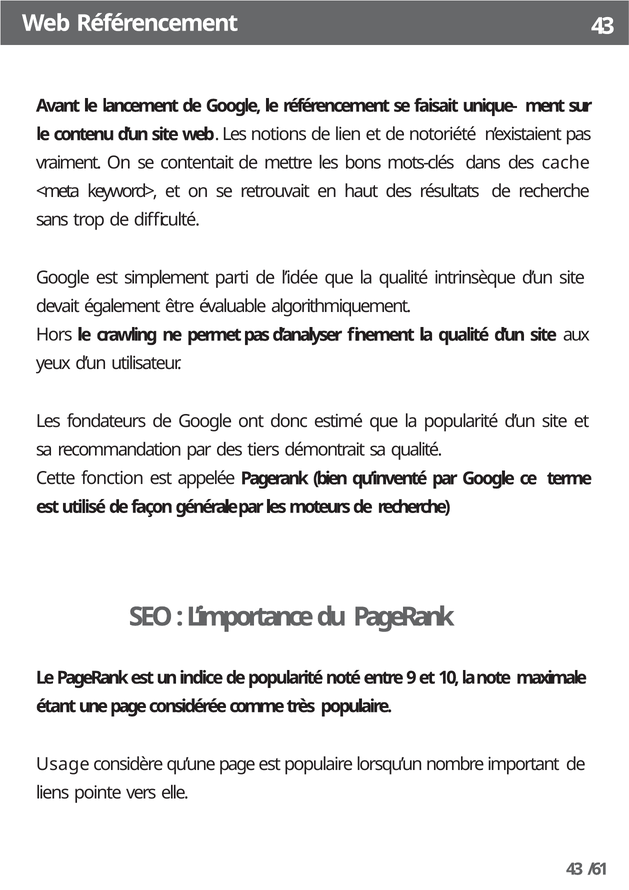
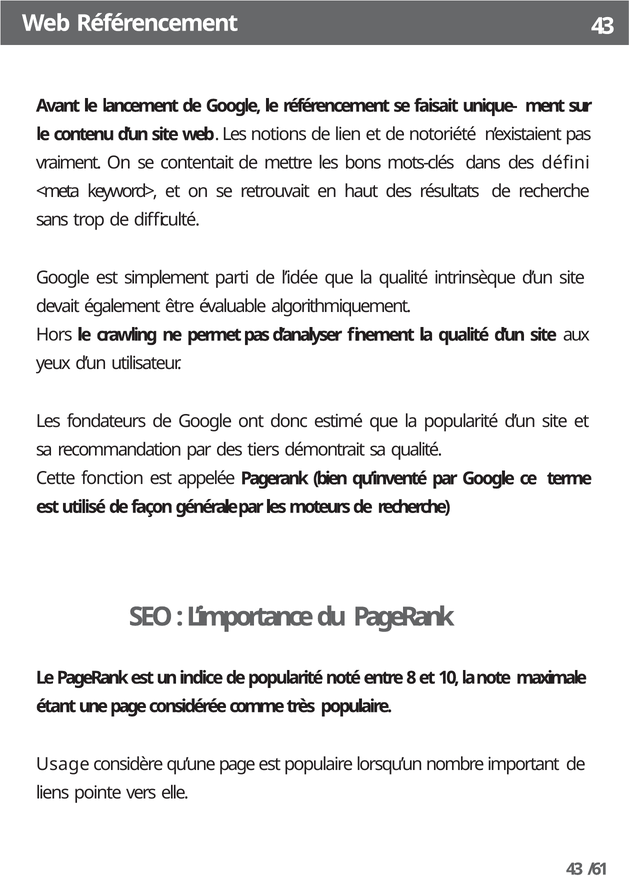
cache: cache -> défini (566, 163)
9: 9 -> 8 (411, 678)
